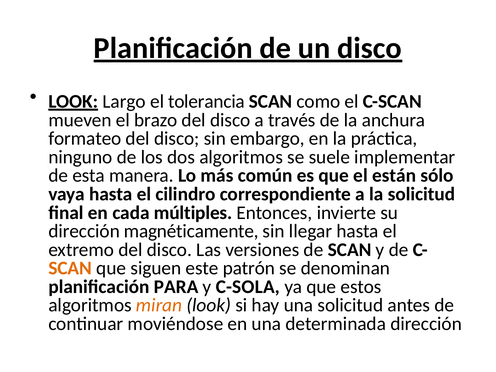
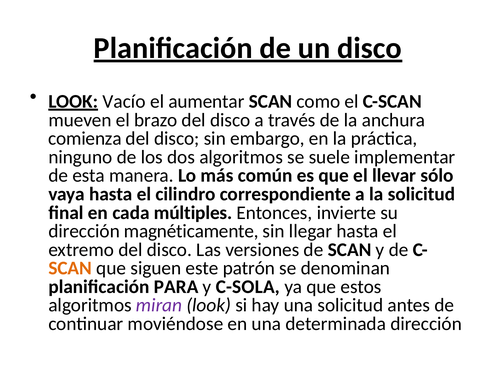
Largo: Largo -> Vacío (124, 101)
tolerancia: tolerancia -> aumentar (206, 101)
formateo: formateo -> comienza (85, 139)
están: están -> llevar (394, 176)
miran colour: orange -> purple (159, 305)
